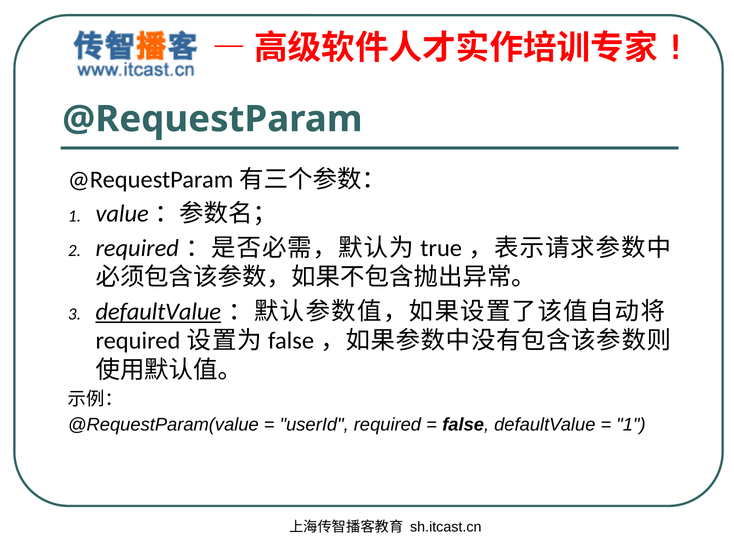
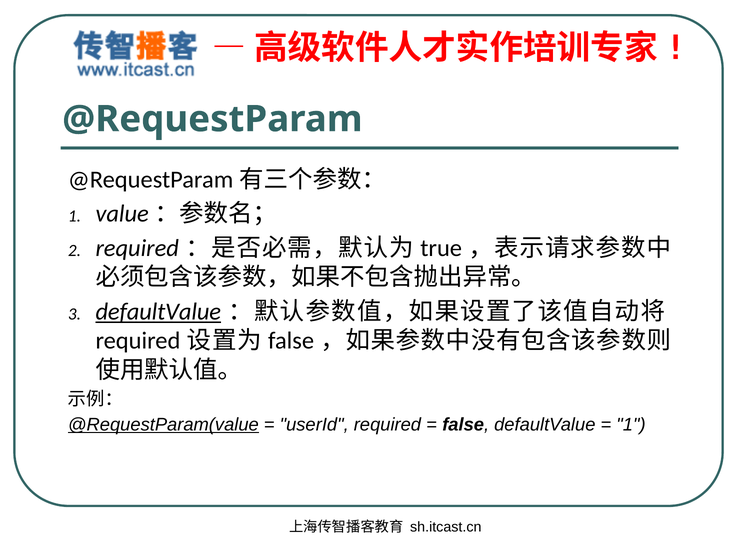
@RequestParam(value underline: none -> present (163, 425)
